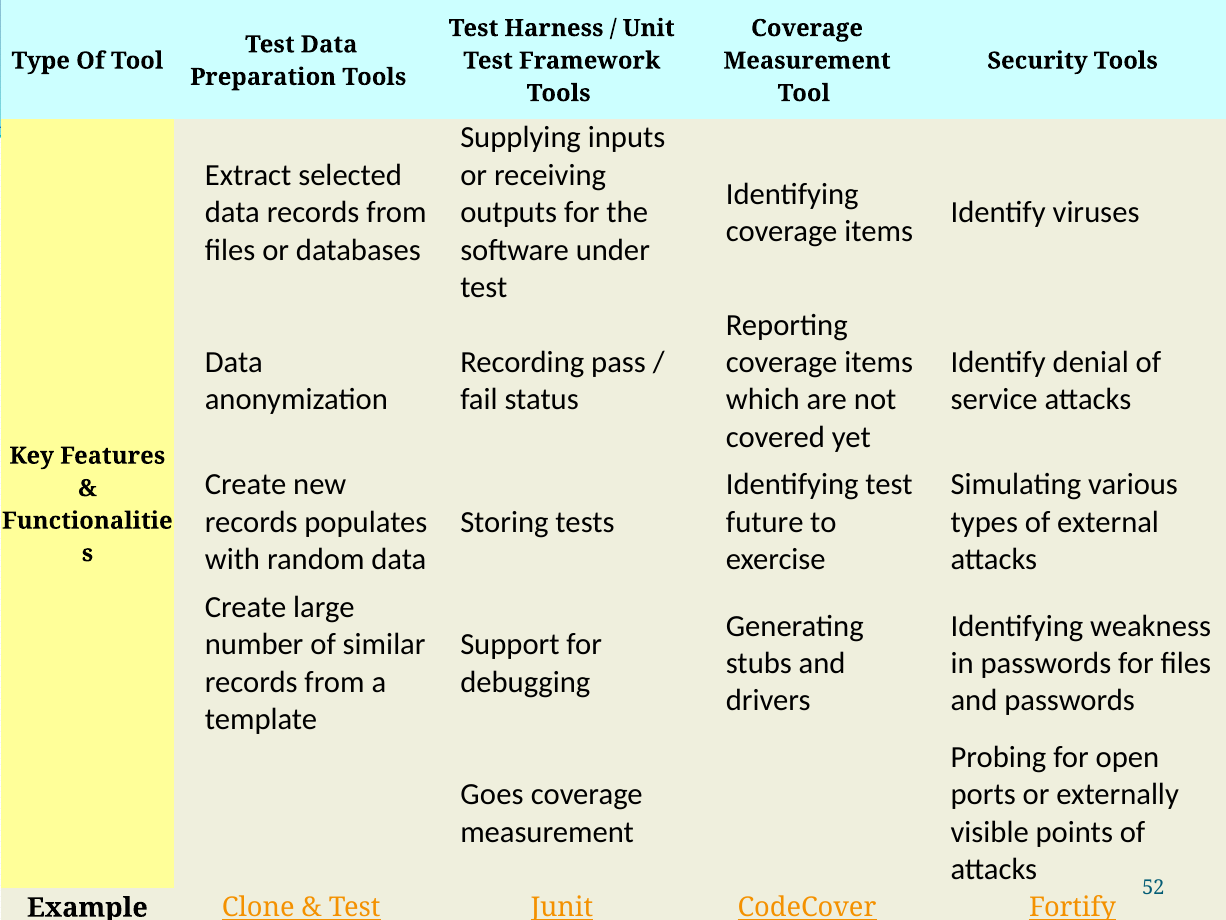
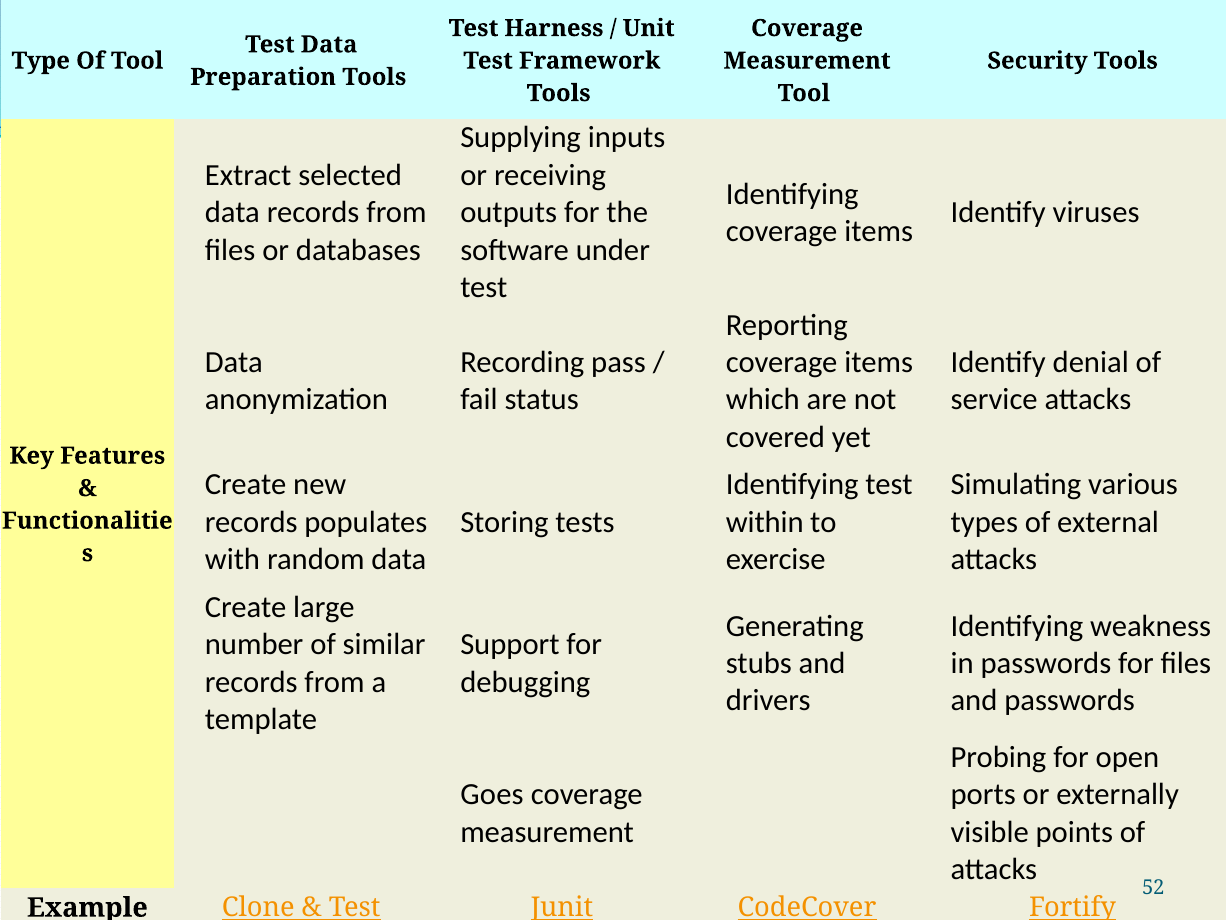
future: future -> within (765, 522)
